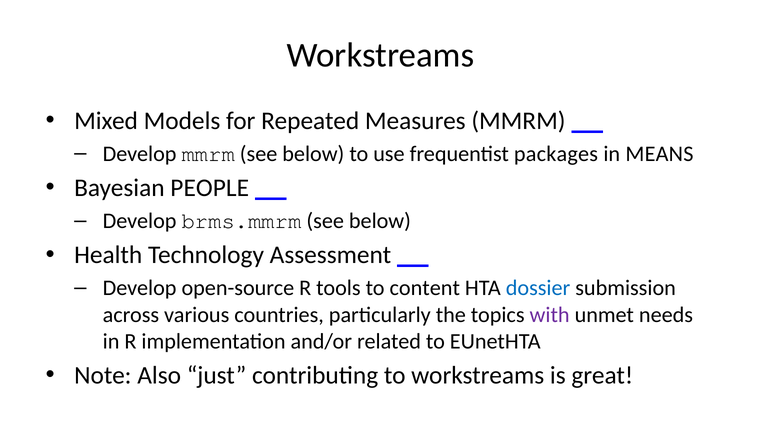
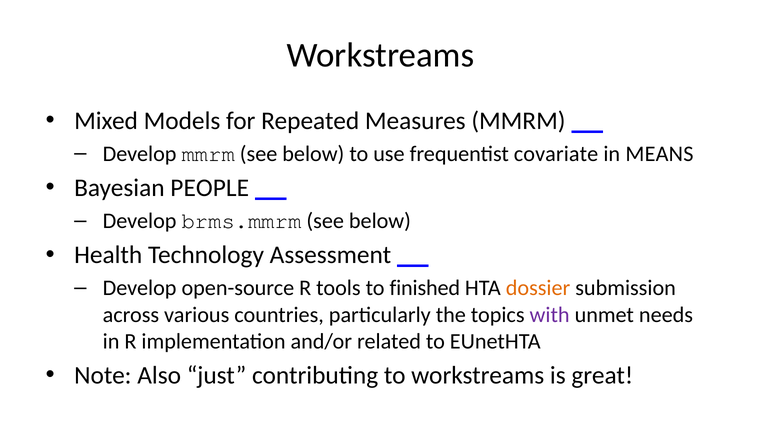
packages: packages -> covariate (556, 154)
content: content -> finished (425, 288)
dossier colour: blue -> orange (538, 288)
